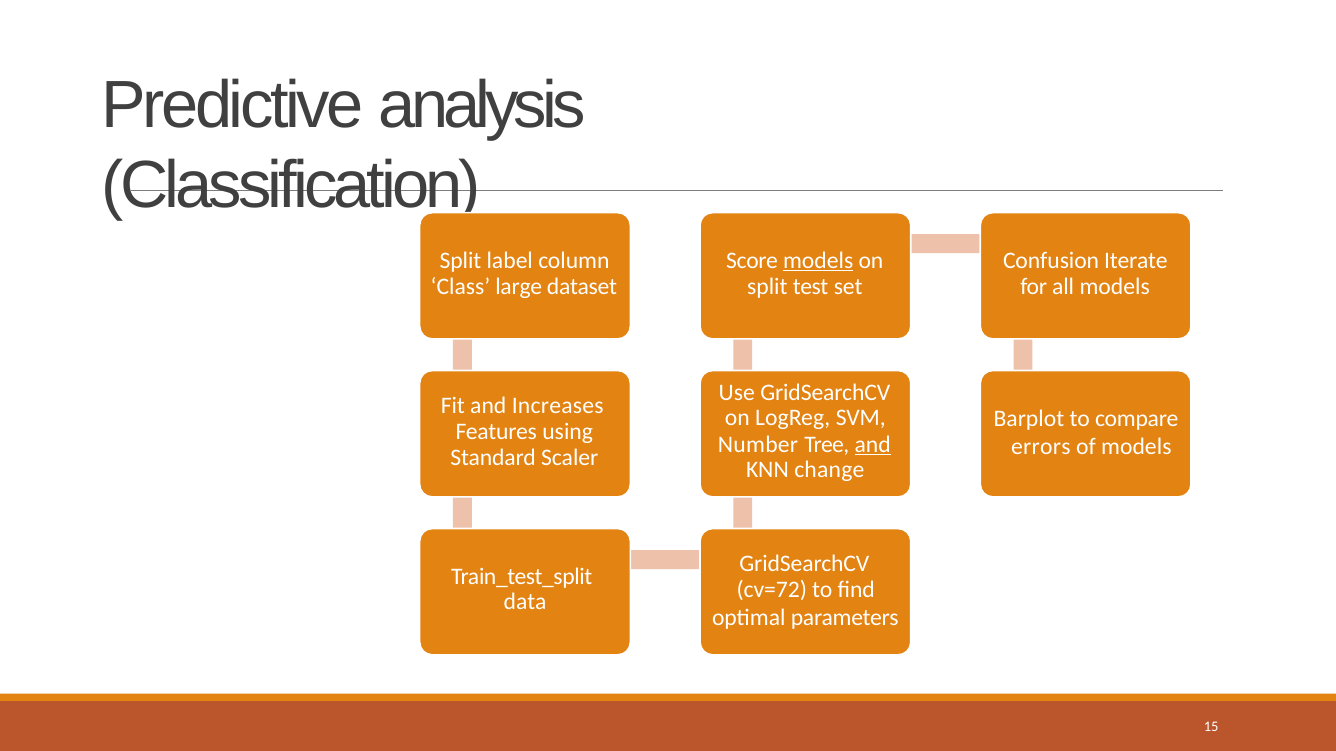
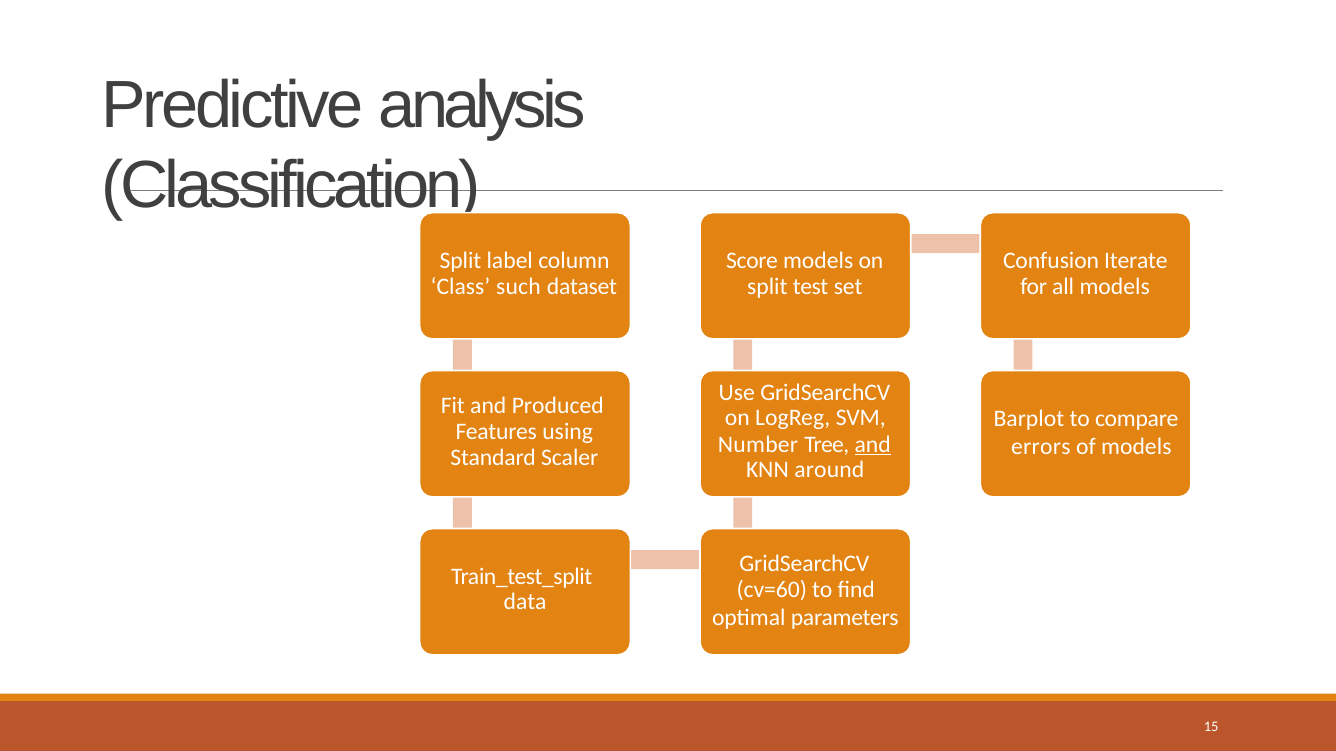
models underline: present -> none (818, 261)
large: large -> such (518, 286)
Increases: Increases -> Produced (558, 406)
change: change -> around (829, 470)
cv=72: cv=72 -> cv=60 (772, 590)
